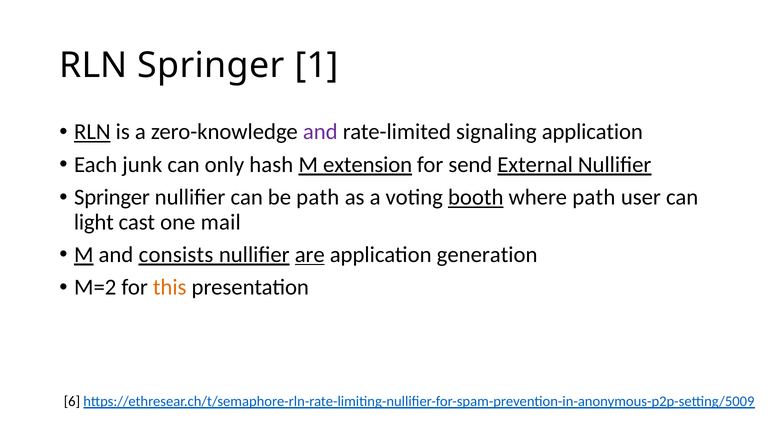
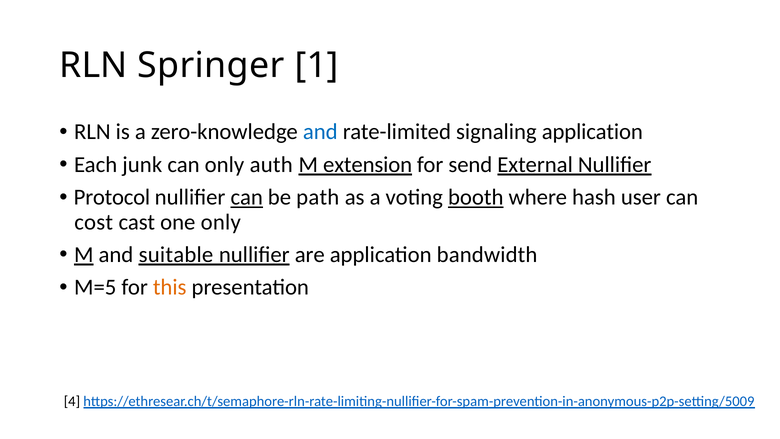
RLN underline: present -> none (92, 132)
and colour: purple -> blue (320, 132)
hash: hash -> auth (271, 165)
Springer: Springer -> Protocol (112, 197)
can underline: none -> present (247, 197)
where path: path -> hash (594, 197)
light: light -> cost (94, 222)
one mail: mail -> only (221, 222)
consists: consists -> suitable (176, 255)
are underline: present -> none (310, 255)
generation: generation -> bandwidth (487, 255)
M=2: M=2 -> M=5 (95, 287)
6: 6 -> 4 (72, 401)
